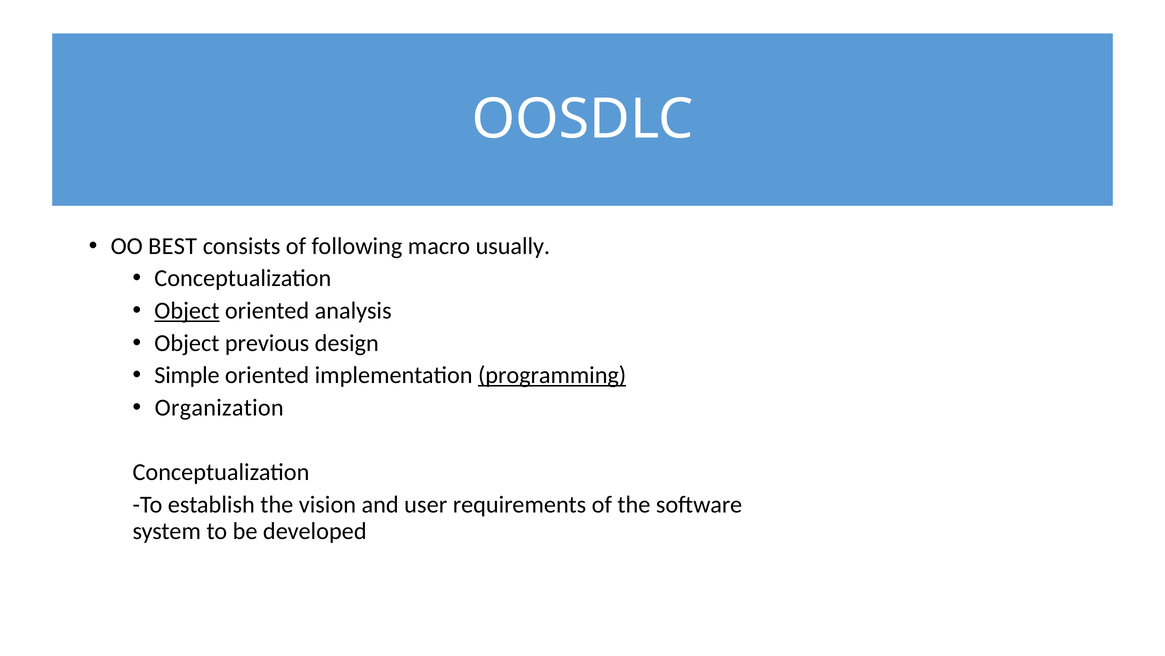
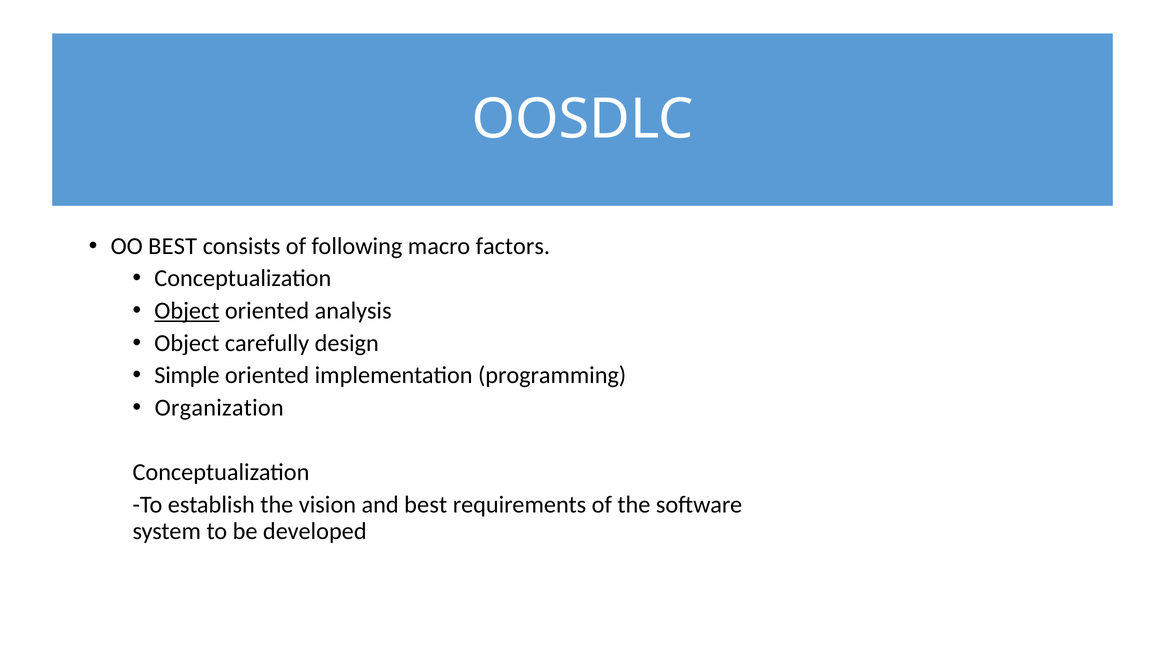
usually: usually -> factors (513, 246)
previous: previous -> carefully (267, 343)
programming underline: present -> none (552, 375)
and user: user -> best (426, 504)
